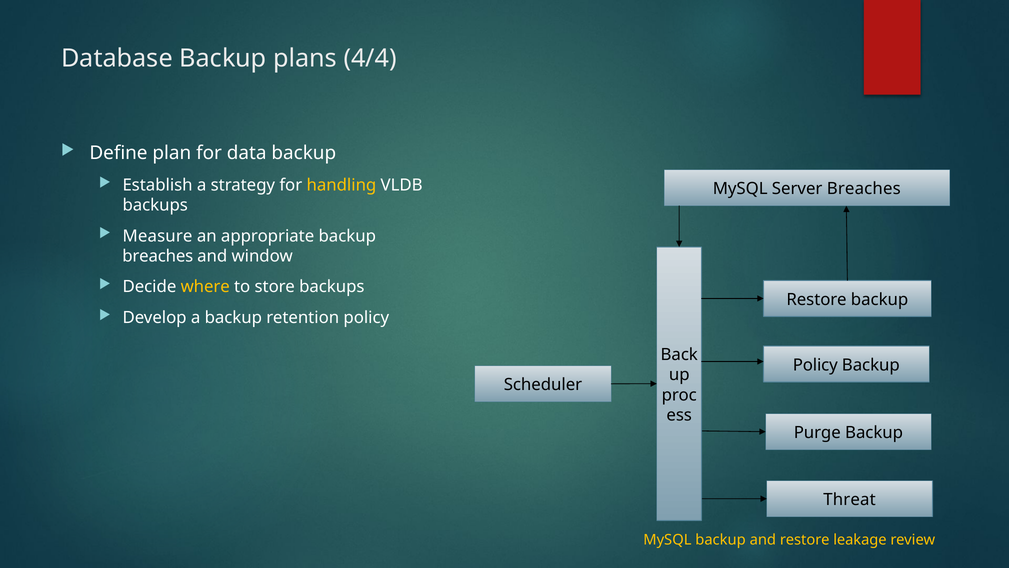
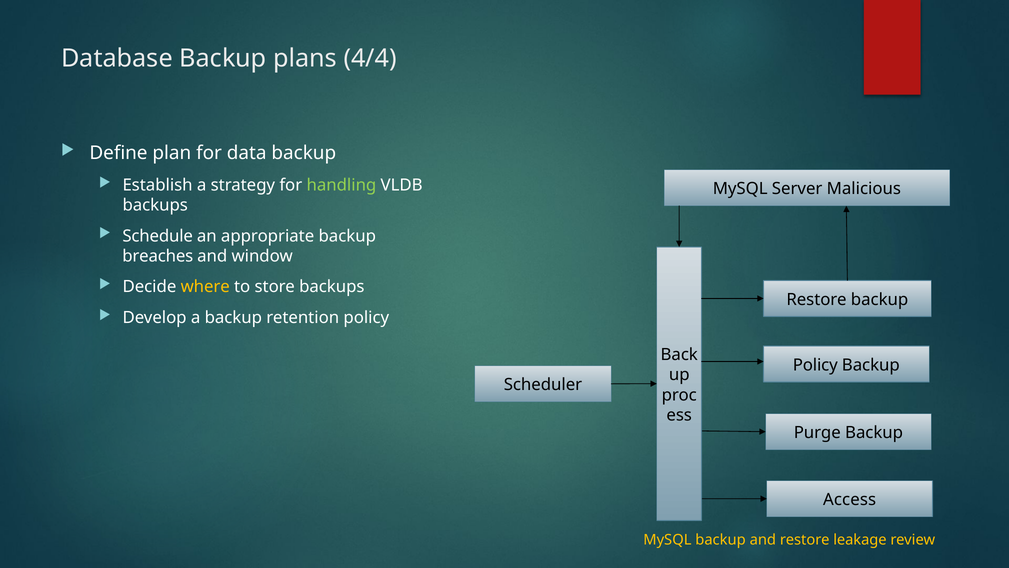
handling colour: yellow -> light green (341, 185)
Server Breaches: Breaches -> Malicious (864, 189)
Measure: Measure -> Schedule (158, 236)
Threat: Threat -> Access (850, 499)
